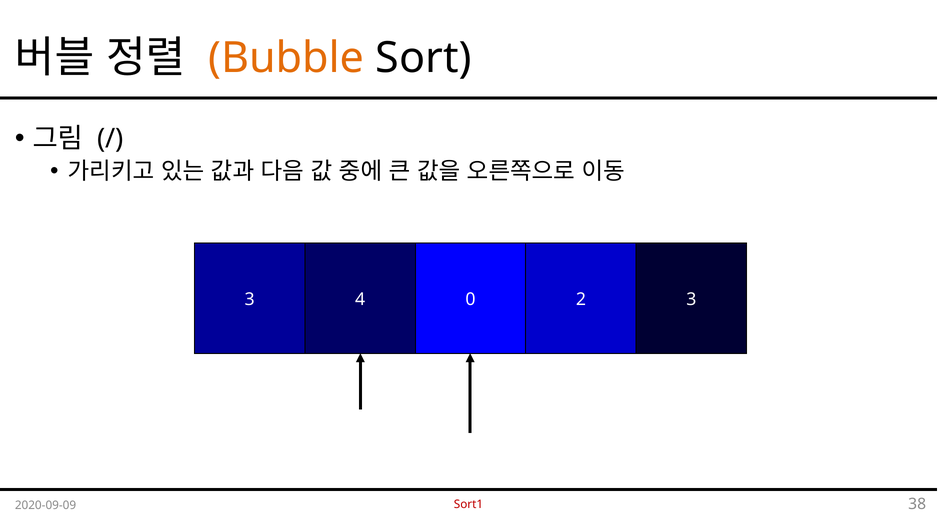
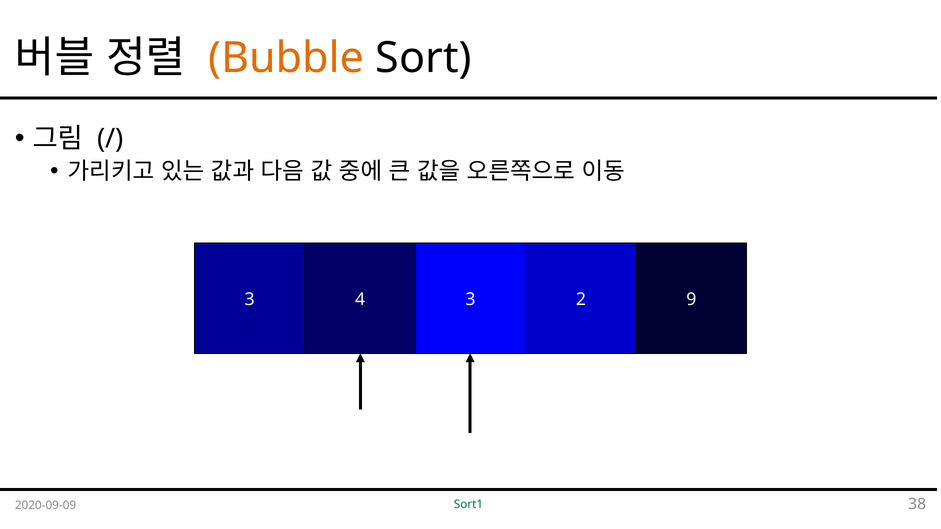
4 0: 0 -> 3 (471, 300)
2 3: 3 -> 9 (691, 300)
Sort1 colour: red -> green (468, 505)
